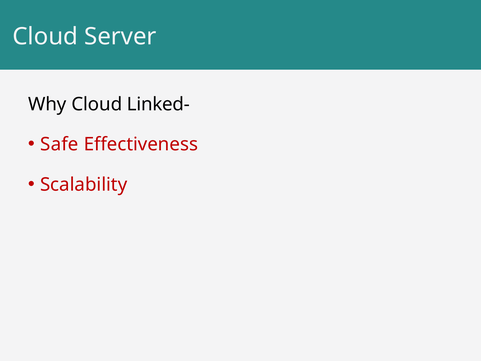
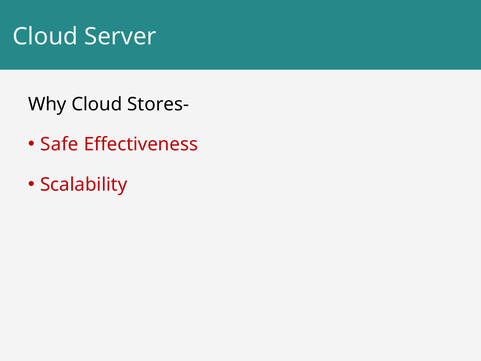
Linked-: Linked- -> Stores- (158, 104)
